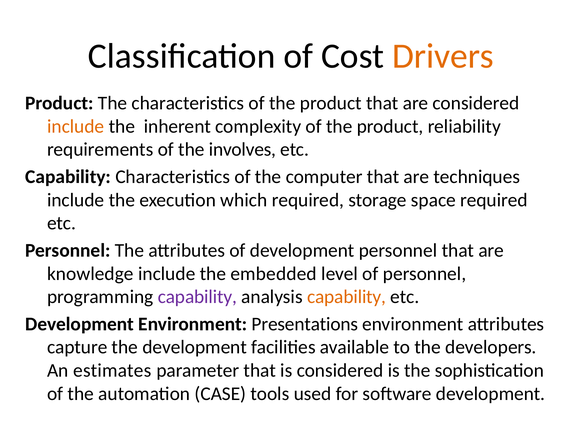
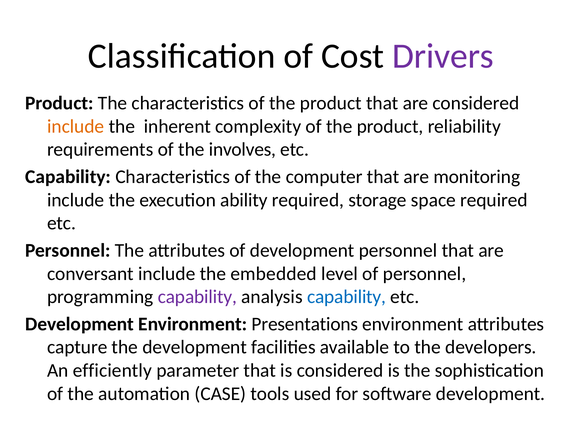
Drivers colour: orange -> purple (443, 56)
techniques: techniques -> monitoring (477, 177)
which: which -> ability (244, 200)
knowledge: knowledge -> conversant (90, 274)
capability colour: orange -> blue (347, 297)
estimates: estimates -> efficiently (112, 371)
